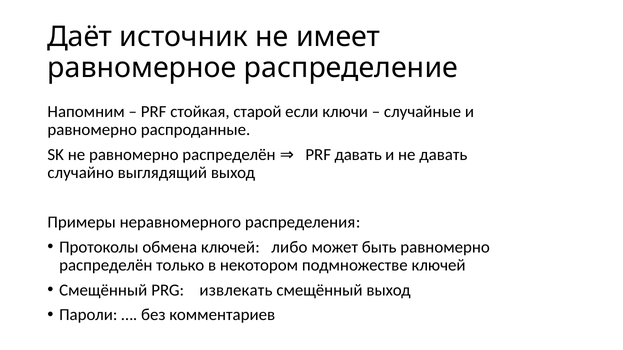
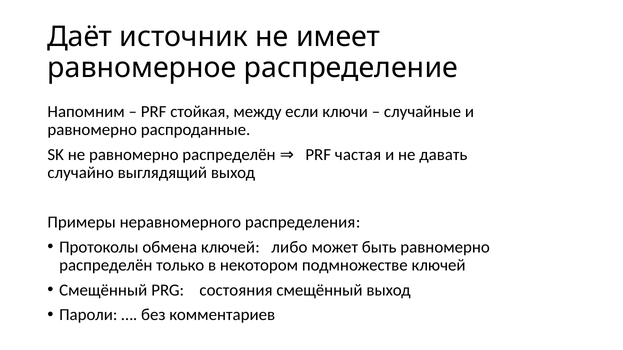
старой: старой -> между (257, 112)
давать: давать -> частая (358, 155)
извлекать: извлекать -> состояния (236, 290)
